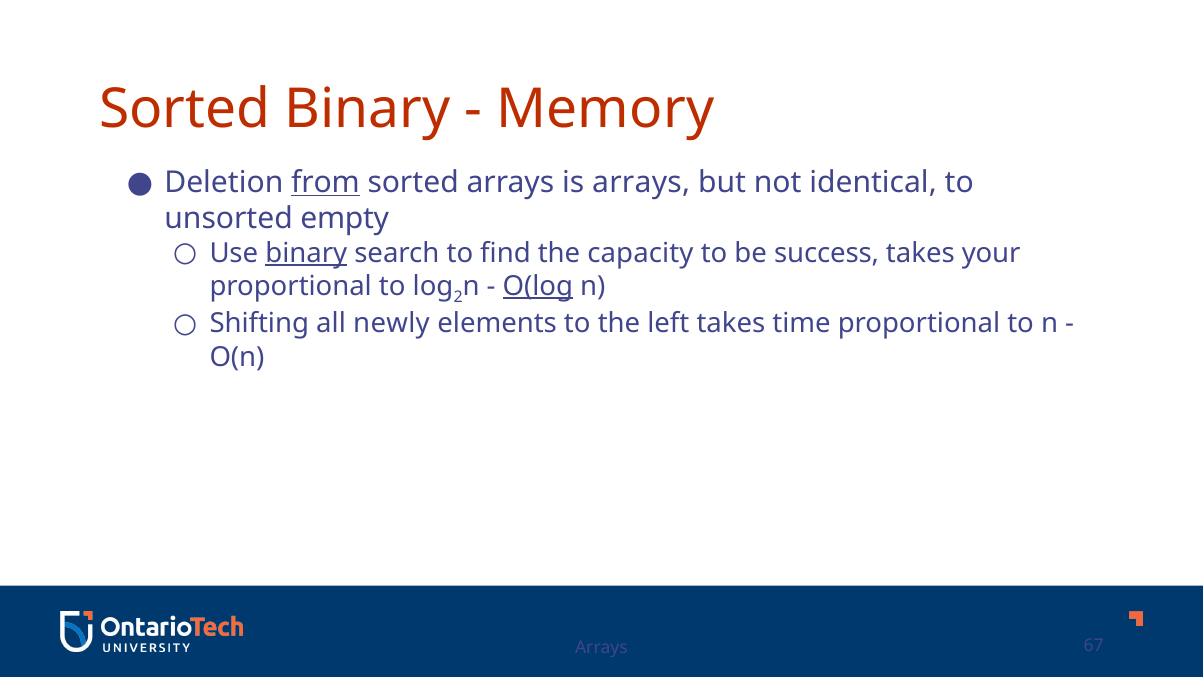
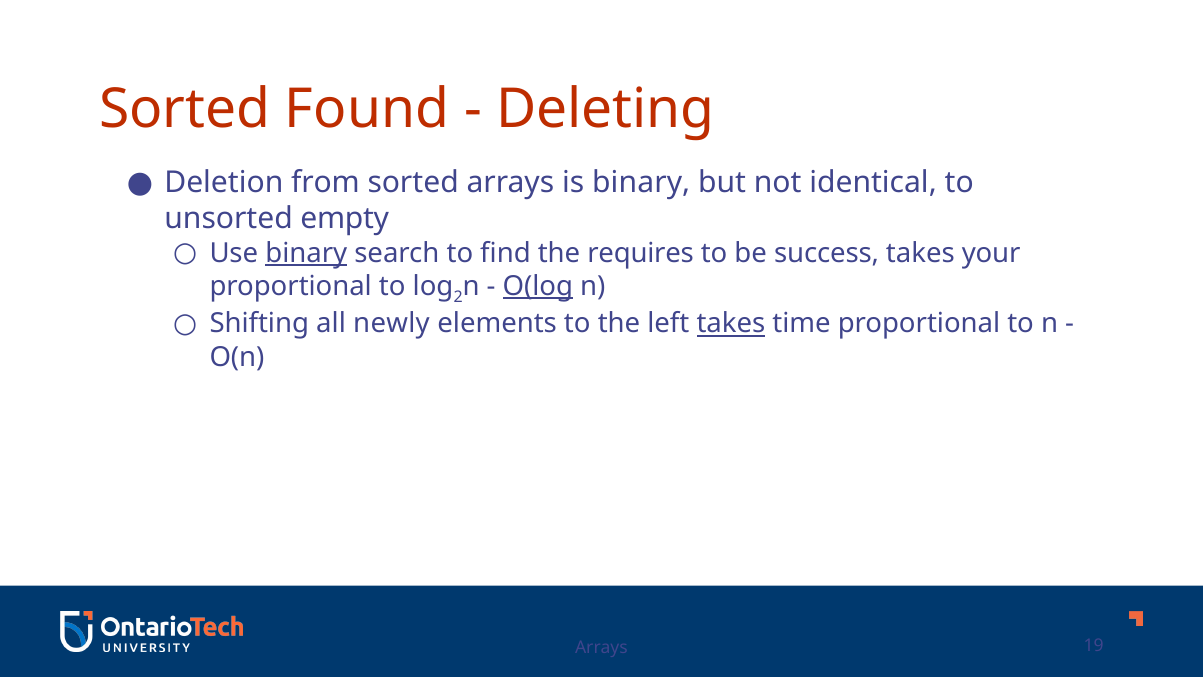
Sorted Binary: Binary -> Found (367, 109)
Memory: Memory -> Deleting (605, 109)
from underline: present -> none (325, 183)
is arrays: arrays -> binary (641, 183)
capacity: capacity -> requires (641, 253)
takes underline: none -> present (731, 324)
67: 67 -> 19 (1094, 645)
